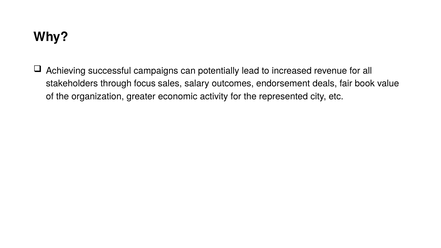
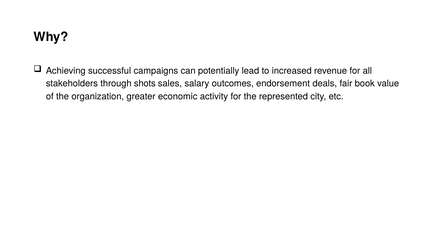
focus: focus -> shots (145, 84)
